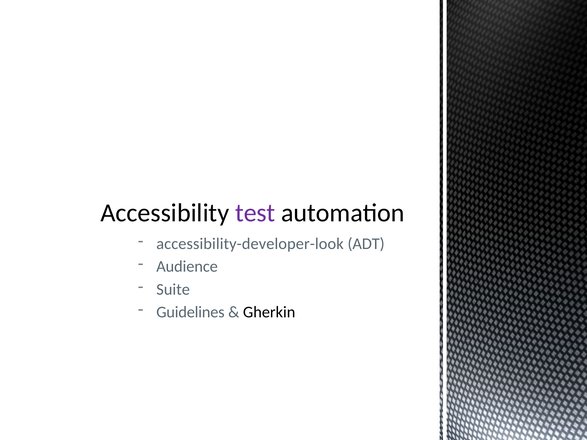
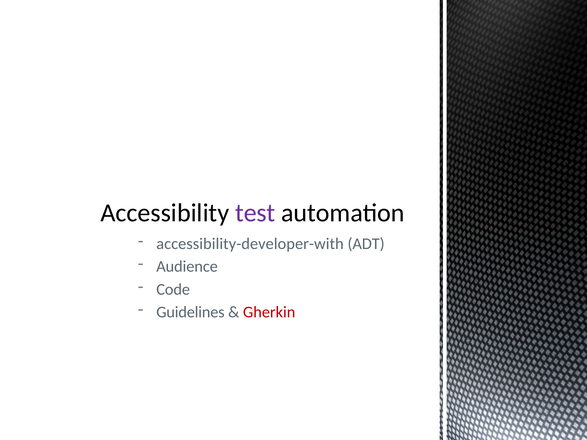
accessibility-developer-look: accessibility-developer-look -> accessibility-developer-with (250, 244)
Suite: Suite -> Code (173, 290)
Gherkin colour: black -> red (269, 312)
